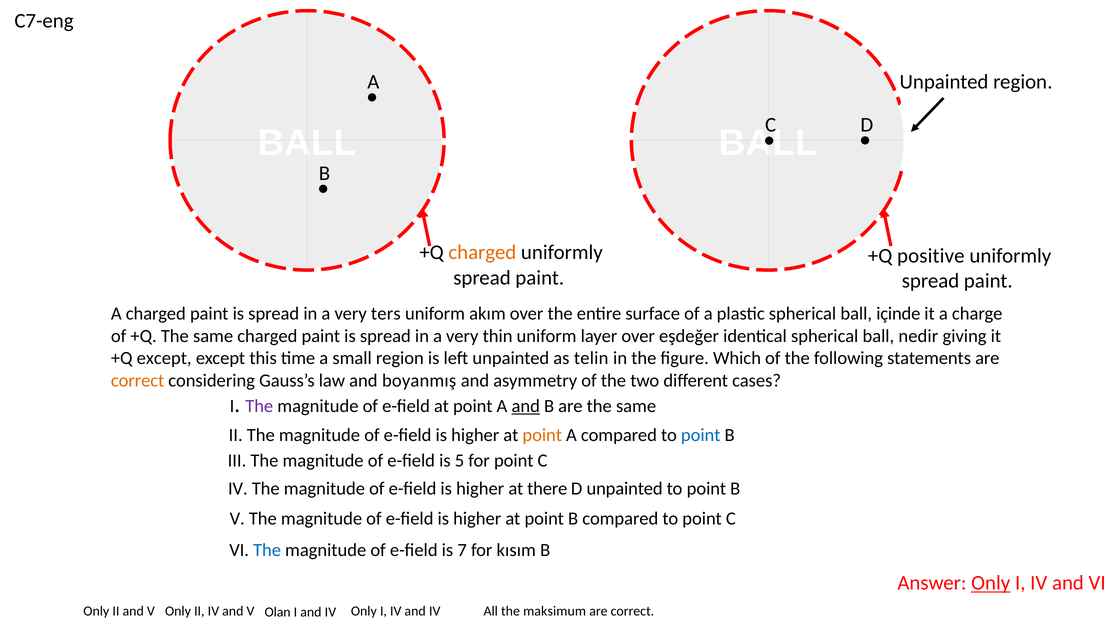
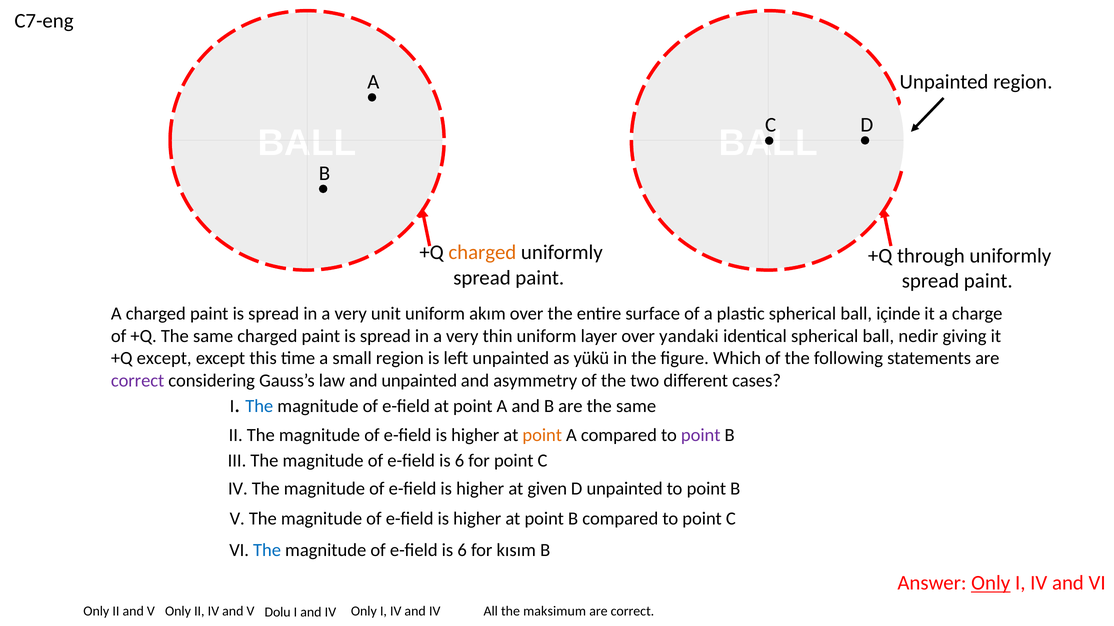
positive: positive -> through (931, 256)
ters: ters -> unit (386, 314)
eşdeğer: eşdeğer -> yandaki (689, 336)
telin: telin -> yükü (591, 359)
correct colour: orange -> purple (138, 381)
and boyanmış: boyanmış -> unpainted (419, 381)
The colour: purple -> blue (259, 407)
and underline: present -> none (526, 407)
point colour: blue -> purple (701, 436)
5: 5 -> 6 (460, 461)
there: there -> given (547, 489)
7: 7 -> 6 (462, 551)
Olan: Olan -> Dolu (278, 613)
